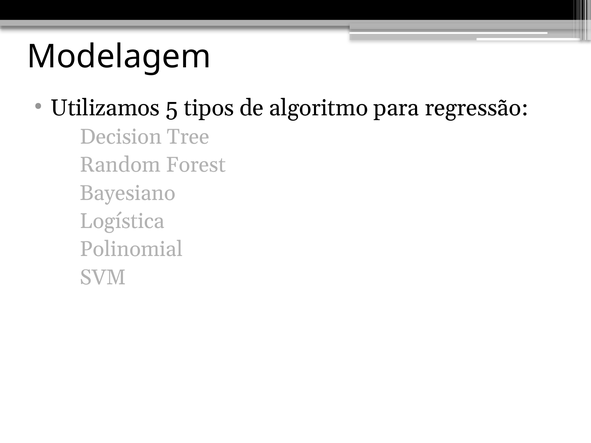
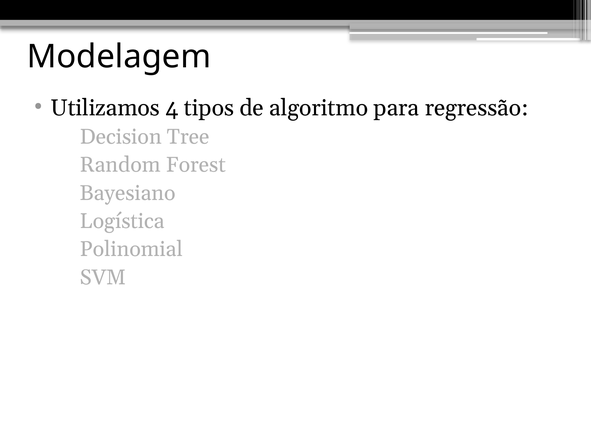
5: 5 -> 4 (172, 108)
